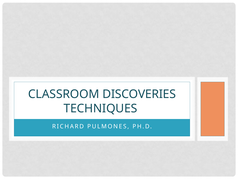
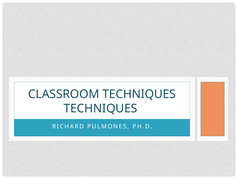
CLASSROOM DISCOVERIES: DISCOVERIES -> TECHNIQUES (139, 94)
